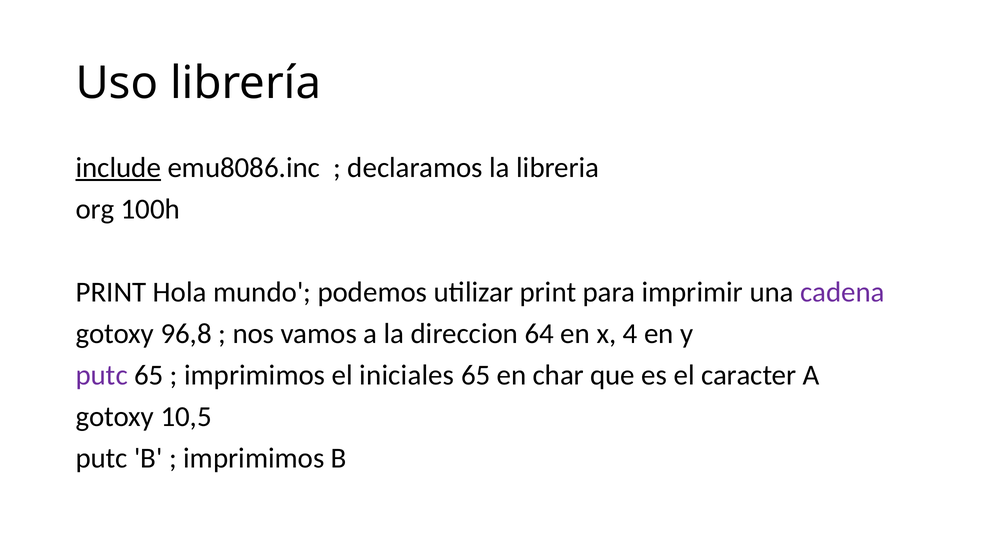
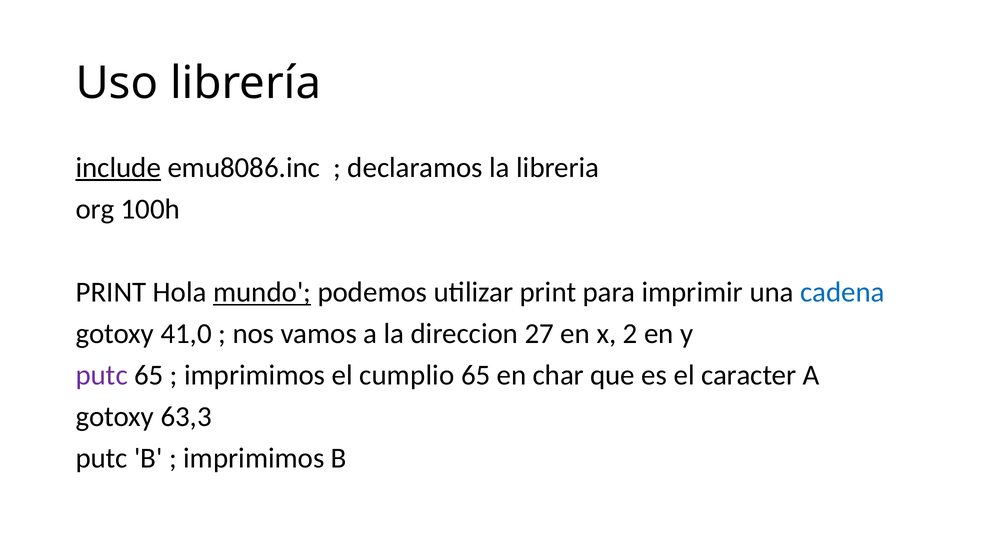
mundo underline: none -> present (262, 293)
cadena colour: purple -> blue (843, 293)
96,8: 96,8 -> 41,0 (186, 334)
64: 64 -> 27 (539, 334)
4: 4 -> 2 (630, 334)
iniciales: iniciales -> cumplio (407, 376)
10,5: 10,5 -> 63,3 (186, 417)
